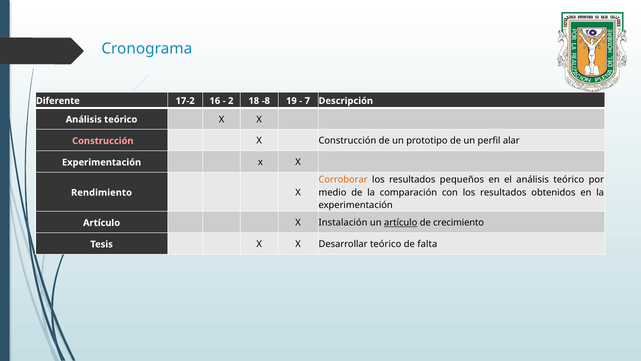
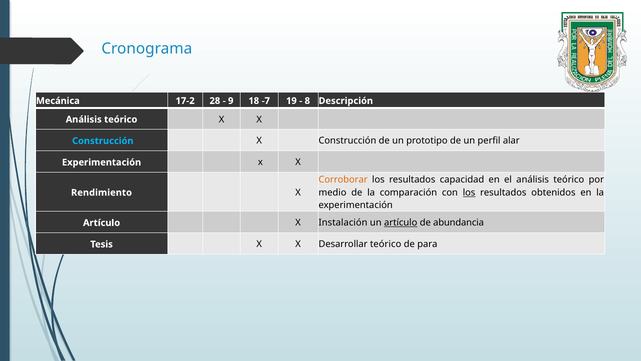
Diferente: Diferente -> Mecánica (58, 101)
16: 16 -> 28 (215, 101)
2: 2 -> 9 (231, 101)
-8: -8 -> -7 (266, 101)
7: 7 -> 8 (307, 101)
Construcción colour: pink -> light blue (103, 141)
pequeños: pequeños -> capacidad (462, 180)
los underline: none -> present (469, 192)
crecimiento: crecimiento -> abundancia (459, 223)
falta: falta -> para (427, 244)
